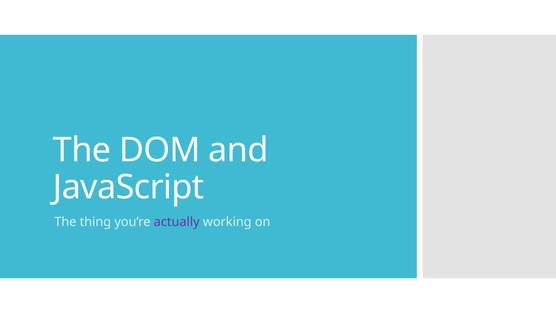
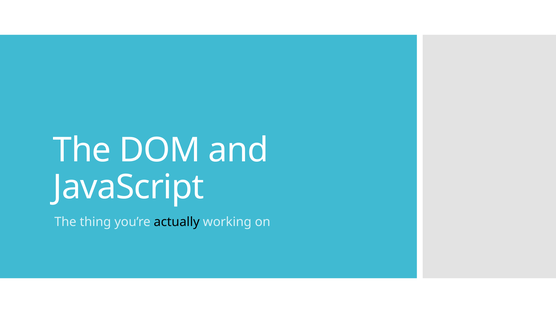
actually colour: purple -> black (177, 222)
